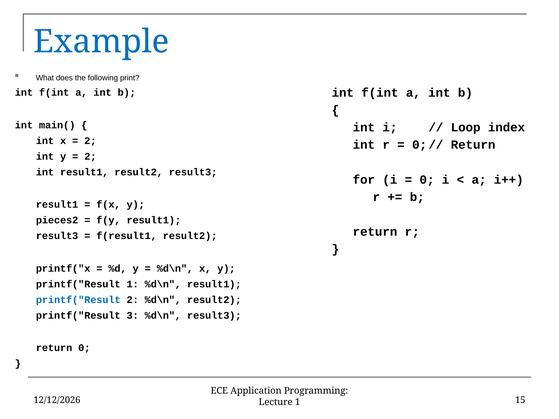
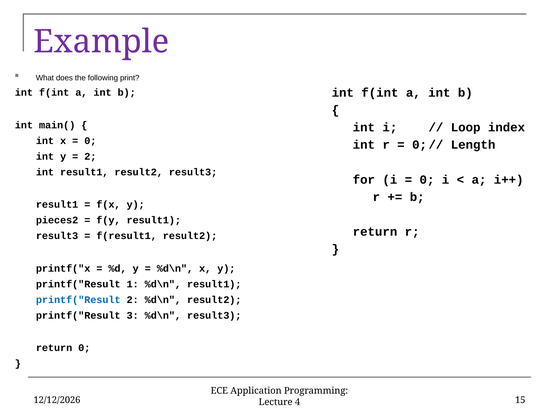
Example colour: blue -> purple (101, 42)
2: 2 -> 0 (90, 141)
Return: Return -> Length (473, 145)
Lecture 1: 1 -> 4 (298, 402)
